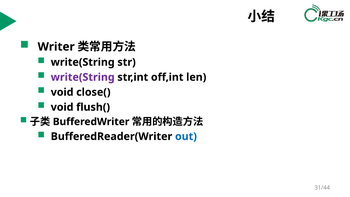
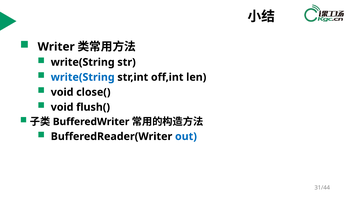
write(String colour: purple -> blue (83, 77)
